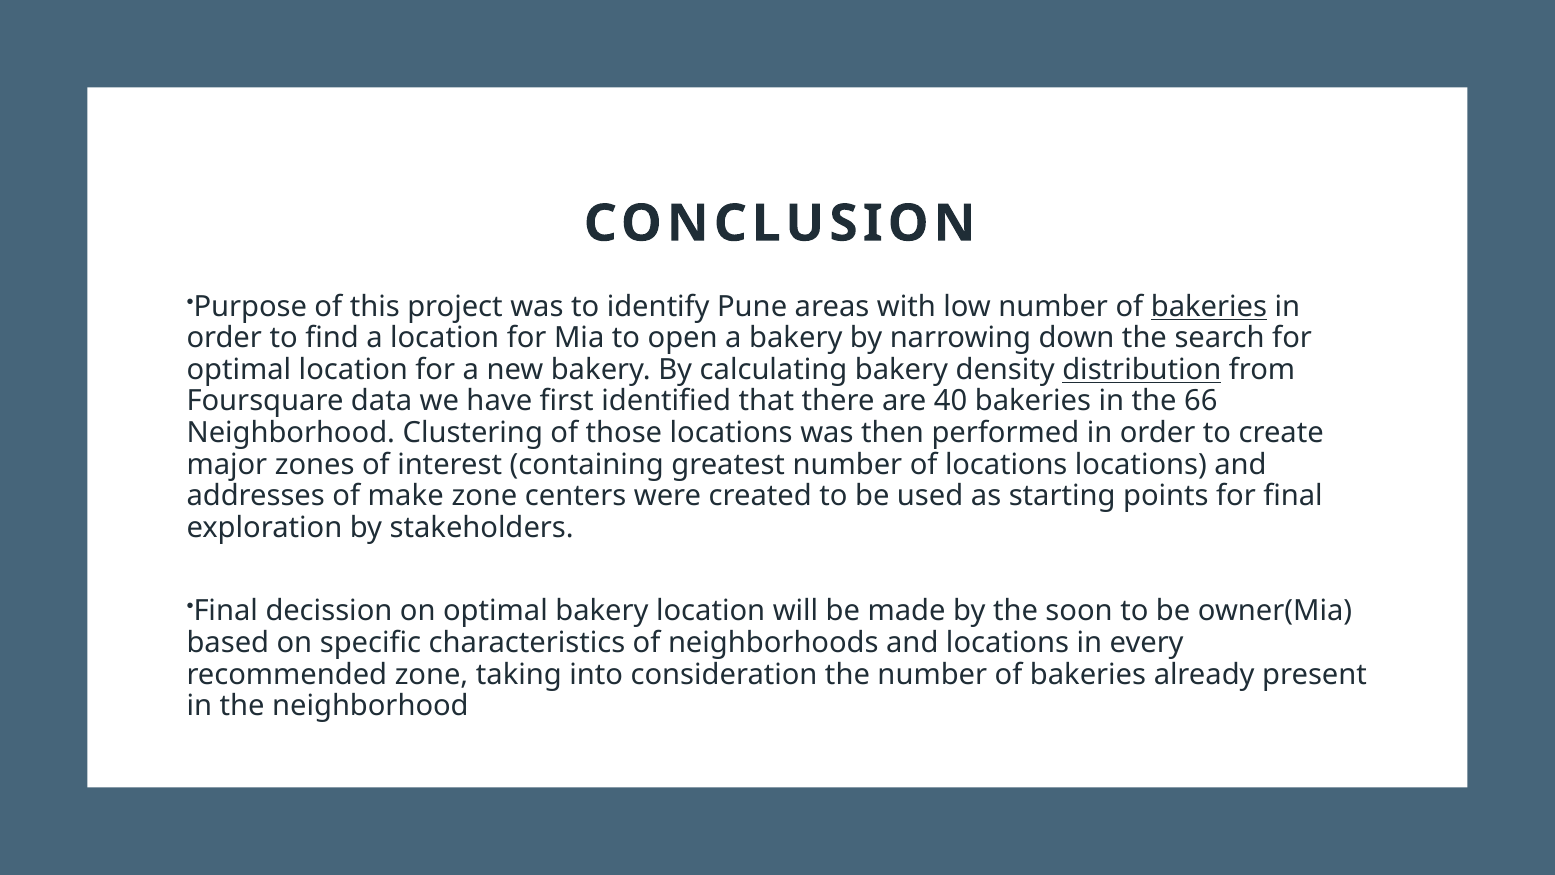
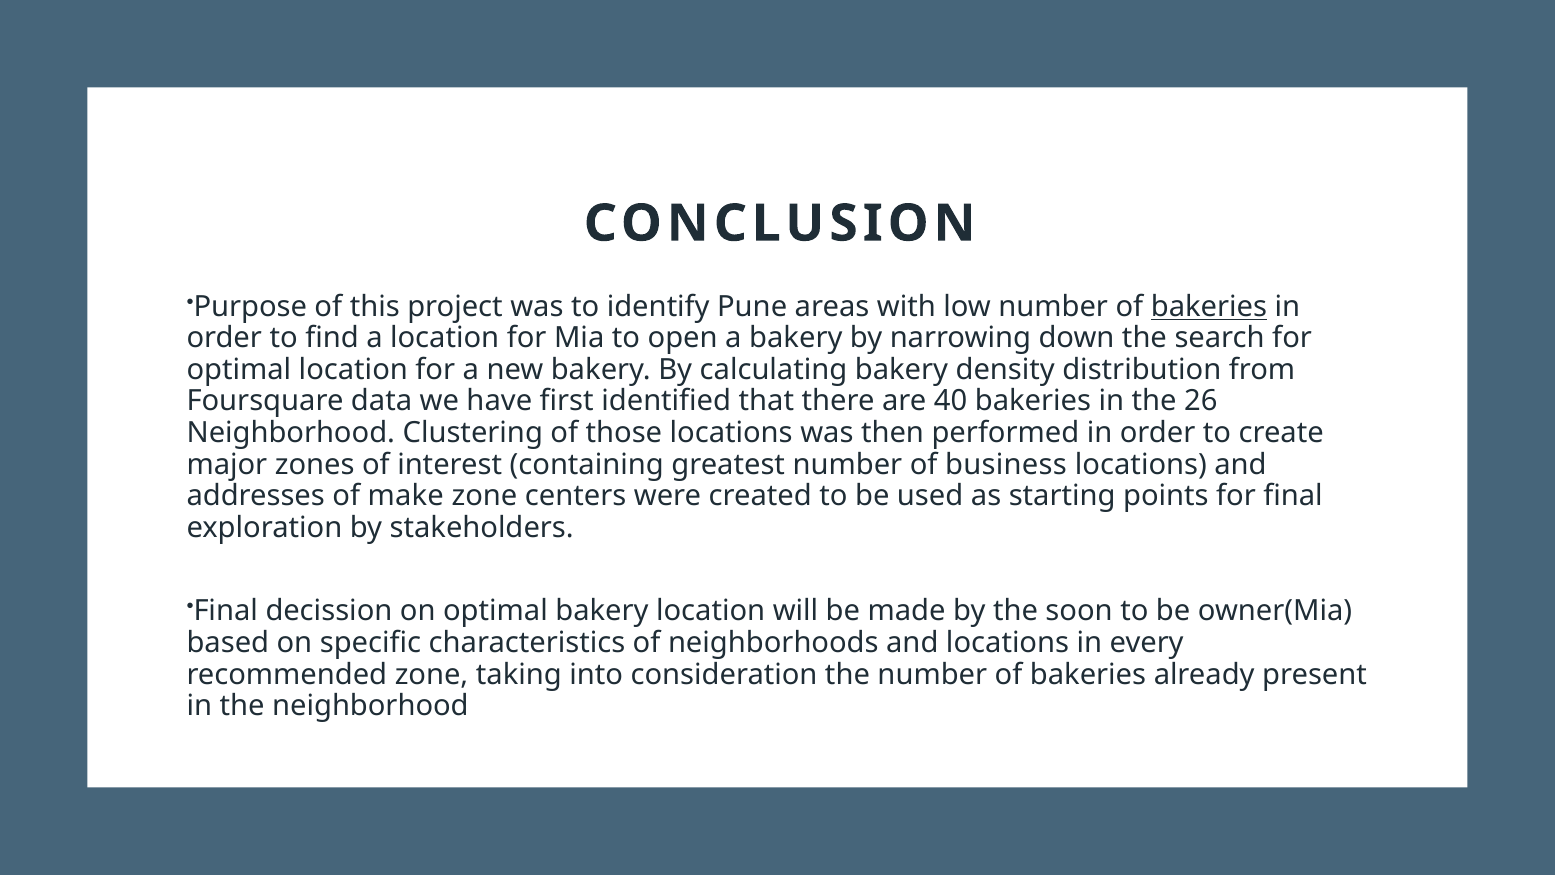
distribution underline: present -> none (1142, 370)
66: 66 -> 26 (1201, 401)
of locations: locations -> business (1006, 464)
